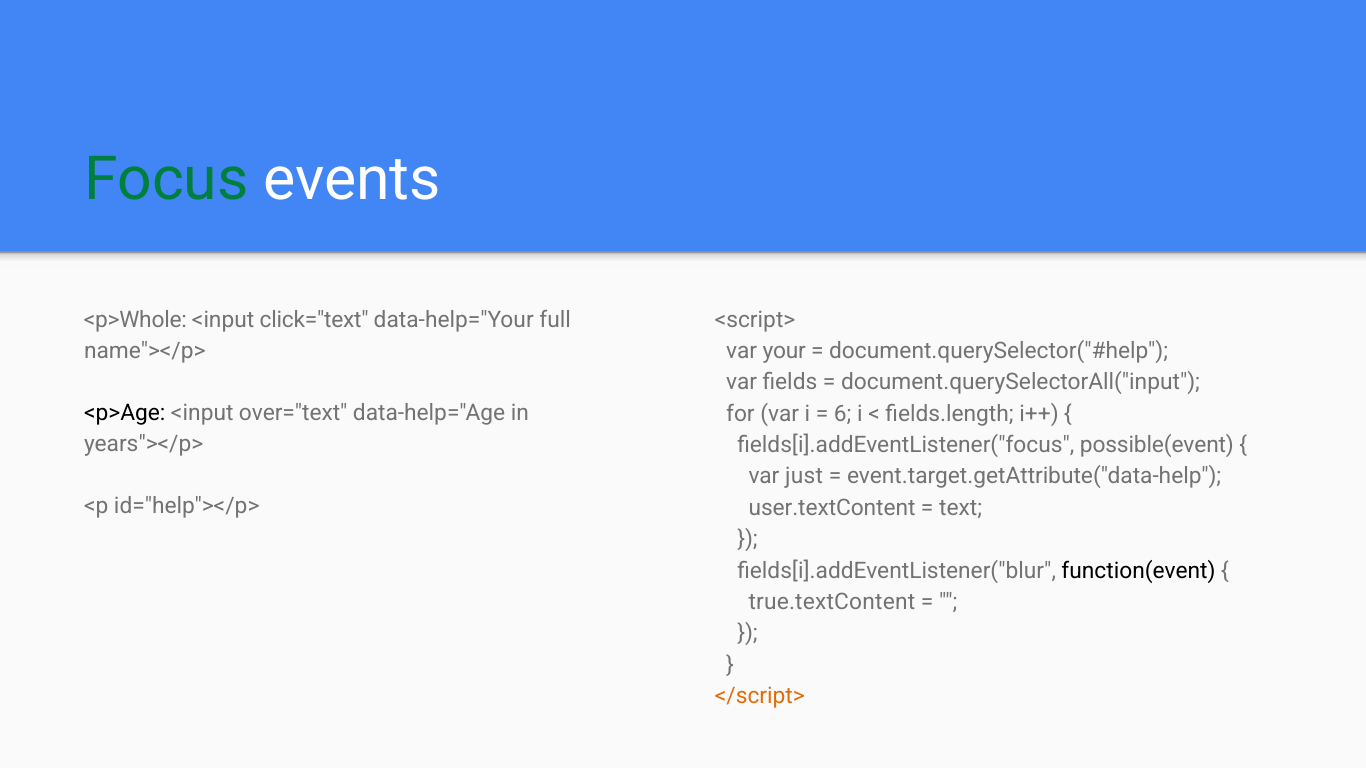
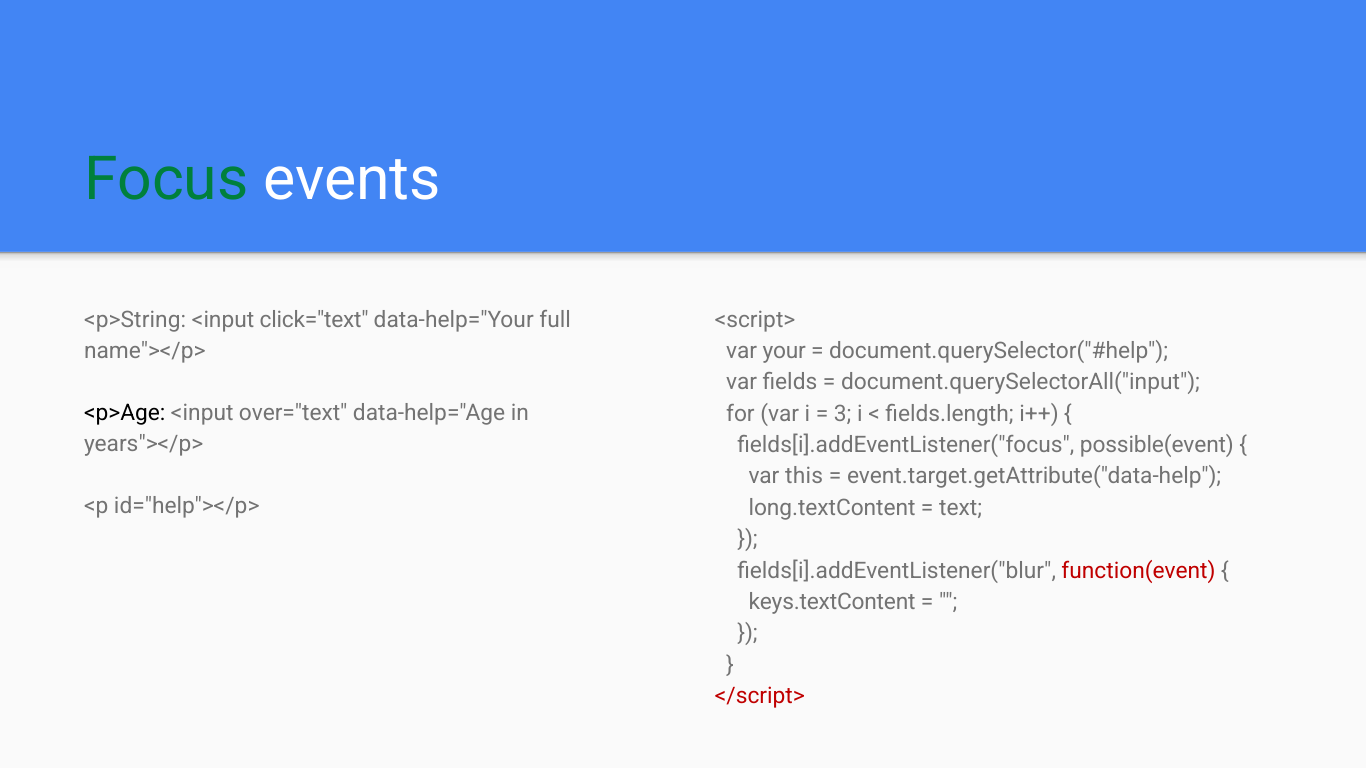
<p>Whole: <p>Whole -> <p>String (135, 320)
6: 6 -> 3 (843, 414)
just: just -> this (804, 477)
user.textContent: user.textContent -> long.textContent (832, 508)
function(event colour: black -> red (1139, 571)
true.textContent: true.textContent -> keys.textContent (832, 602)
</script> colour: orange -> red (760, 697)
